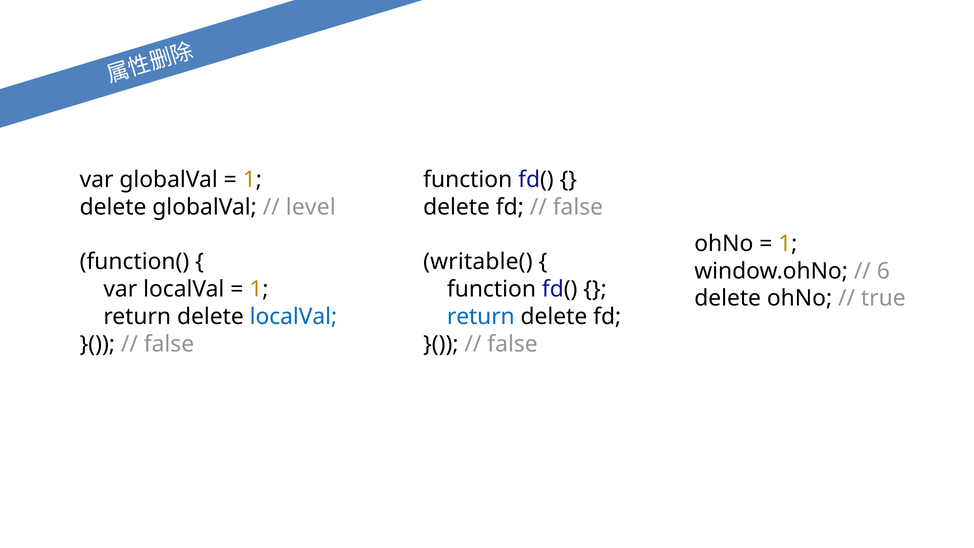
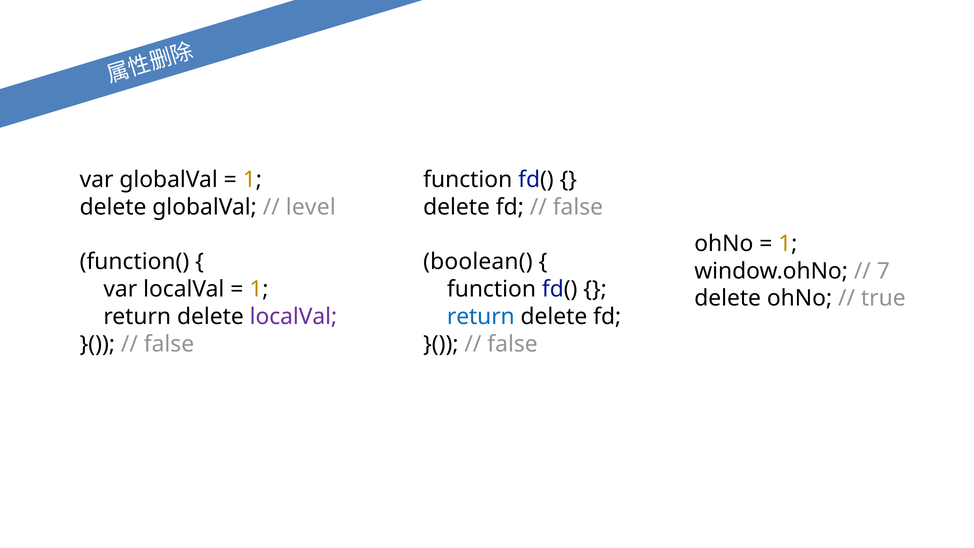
writable(: writable( -> boolean( (478, 262)
6: 6 -> 7 (883, 271)
localVal colour: blue -> purple (293, 317)
